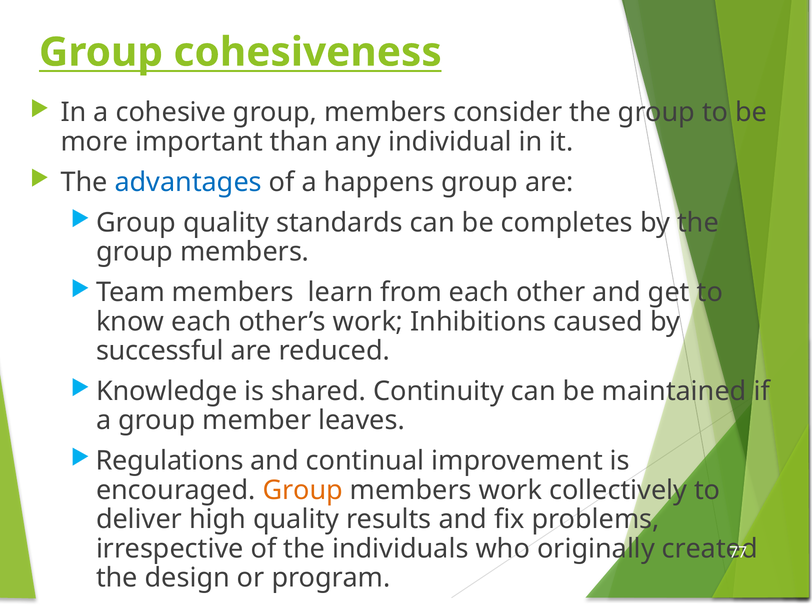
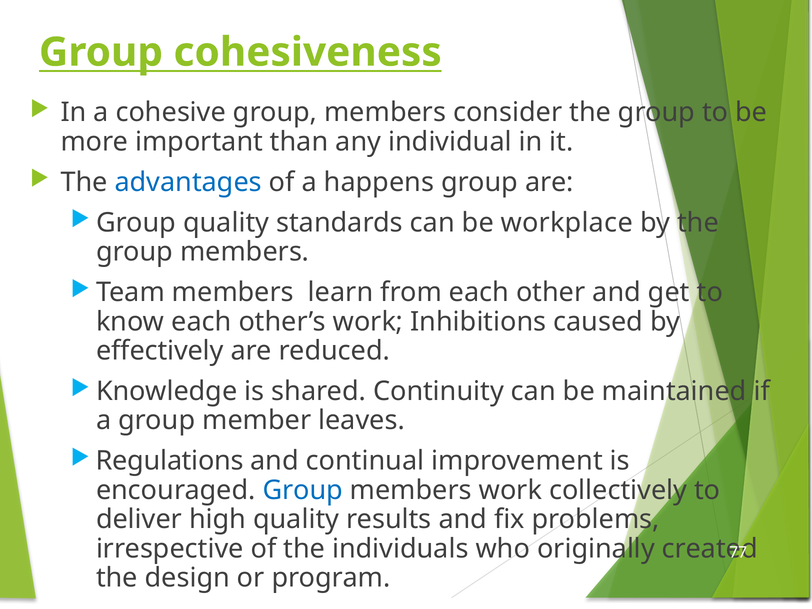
completes: completes -> workplace (567, 223)
successful: successful -> effectively (160, 351)
Group colour: orange -> blue (303, 490)
